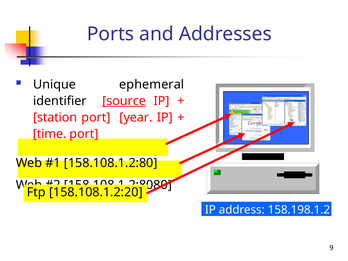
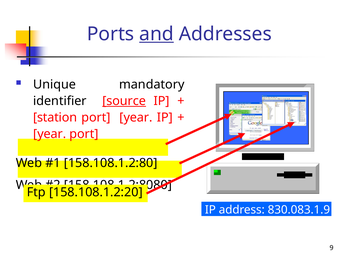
and underline: none -> present (157, 34)
ephemeral: ephemeral -> mandatory (152, 84)
time: time -> year (50, 134)
158.198.1.2: 158.198.1.2 -> 830.083.1.9 (299, 210)
